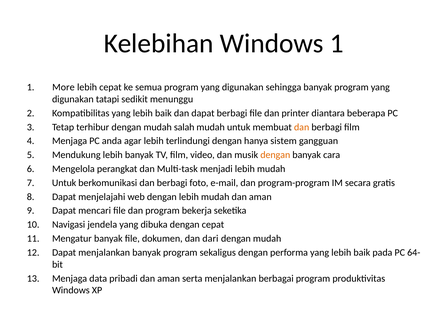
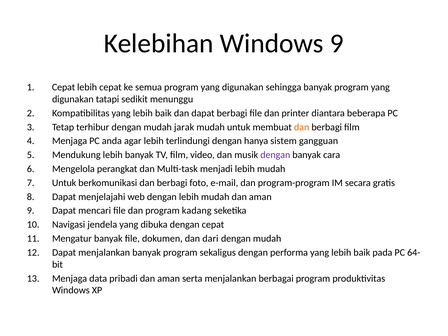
Windows 1: 1 -> 9 (337, 43)
More: More -> Cepat (64, 87)
salah: salah -> jarak (184, 127)
dengan colour: orange -> purple (275, 155)
bekerja: bekerja -> kadang (197, 211)
